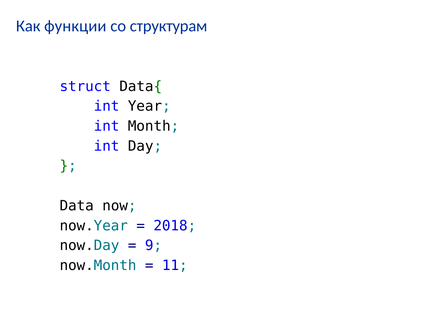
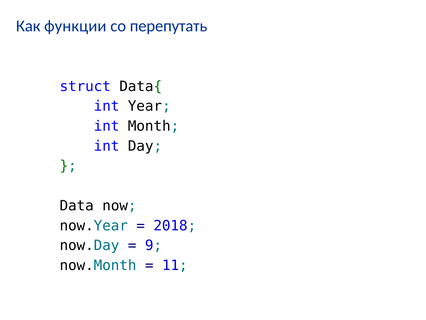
структурам: структурам -> перепутать (169, 26)
